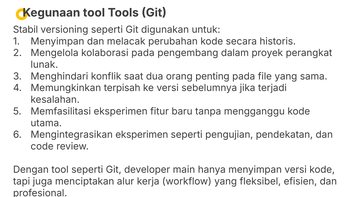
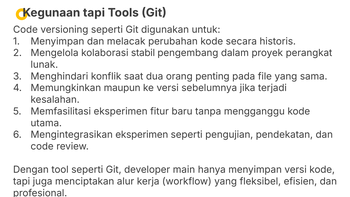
Kegunaan tool: tool -> tapi (94, 13)
Stabil: Stabil -> Code (25, 30)
kolaborasi pada: pada -> stabil (143, 53)
terpisah: terpisah -> maupun (122, 88)
